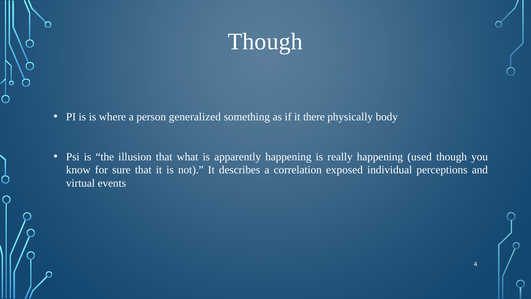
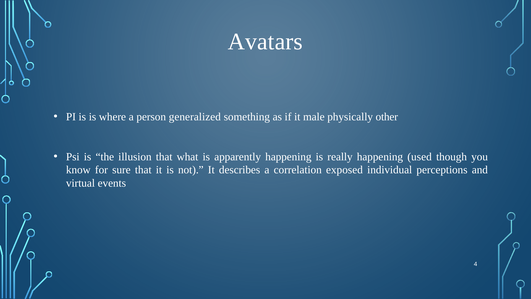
Though: Though -> Avatars (265, 42)
there: there -> male (314, 117)
body: body -> other (387, 117)
